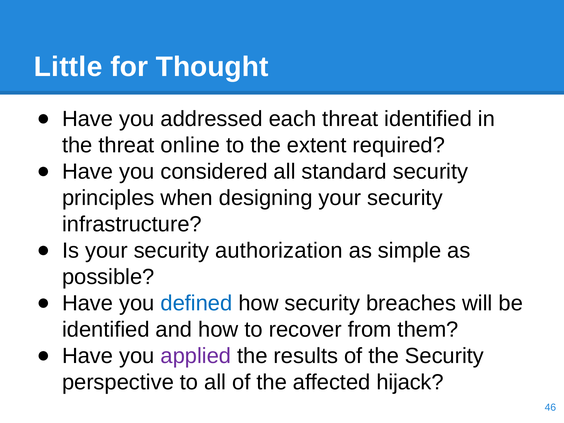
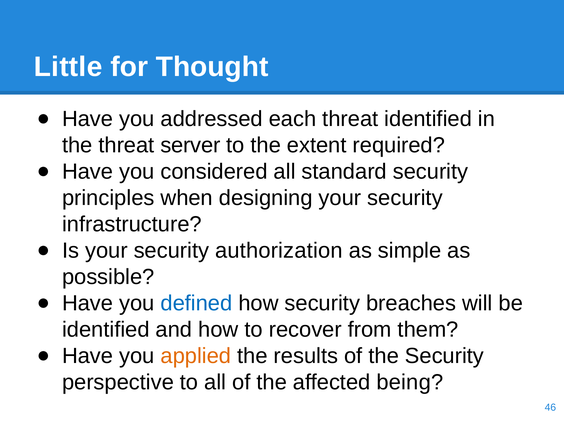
online: online -> server (190, 145)
applied colour: purple -> orange (196, 356)
hijack: hijack -> being (410, 382)
